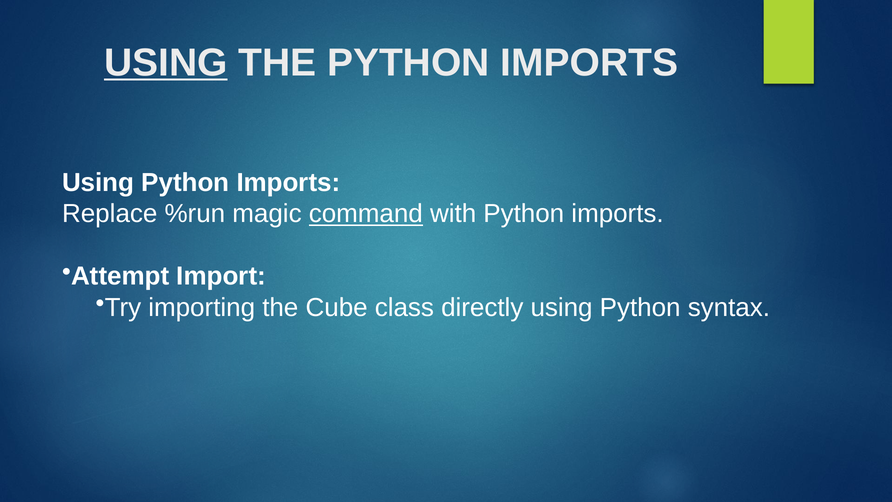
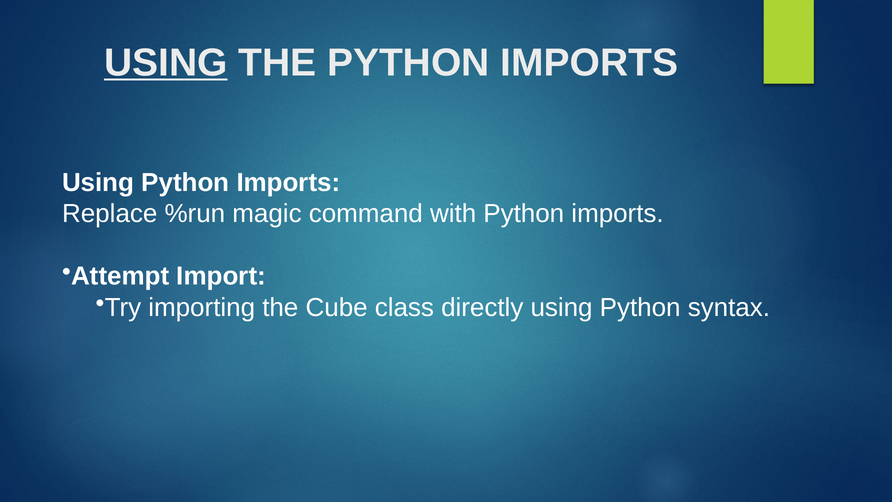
command underline: present -> none (366, 214)
